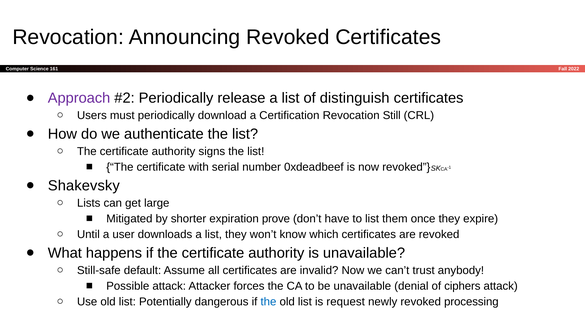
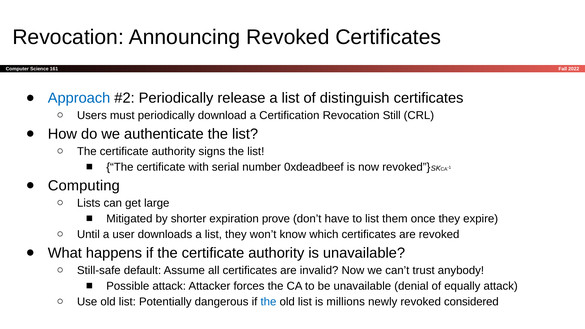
Approach colour: purple -> blue (79, 98)
Shakevsky: Shakevsky -> Computing (84, 186)
ciphers: ciphers -> equally (462, 286)
request: request -> millions (346, 302)
processing: processing -> considered (471, 302)
